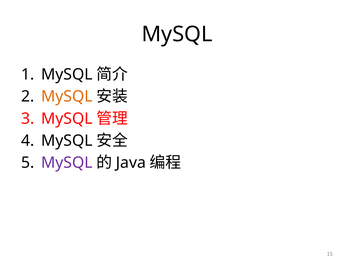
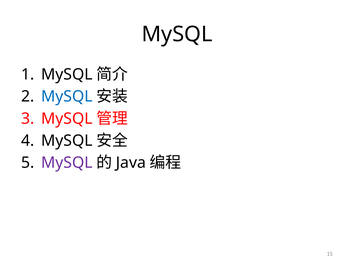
MySQL colour: orange -> blue (67, 96)
